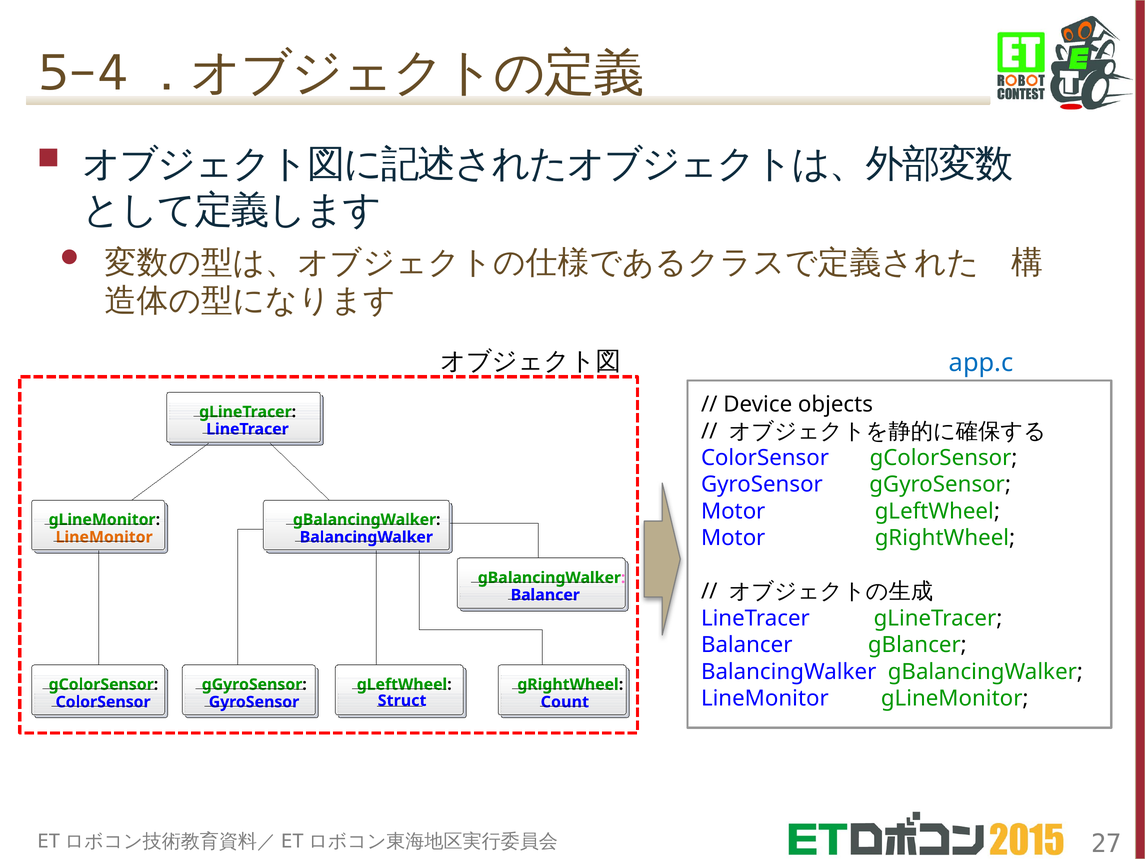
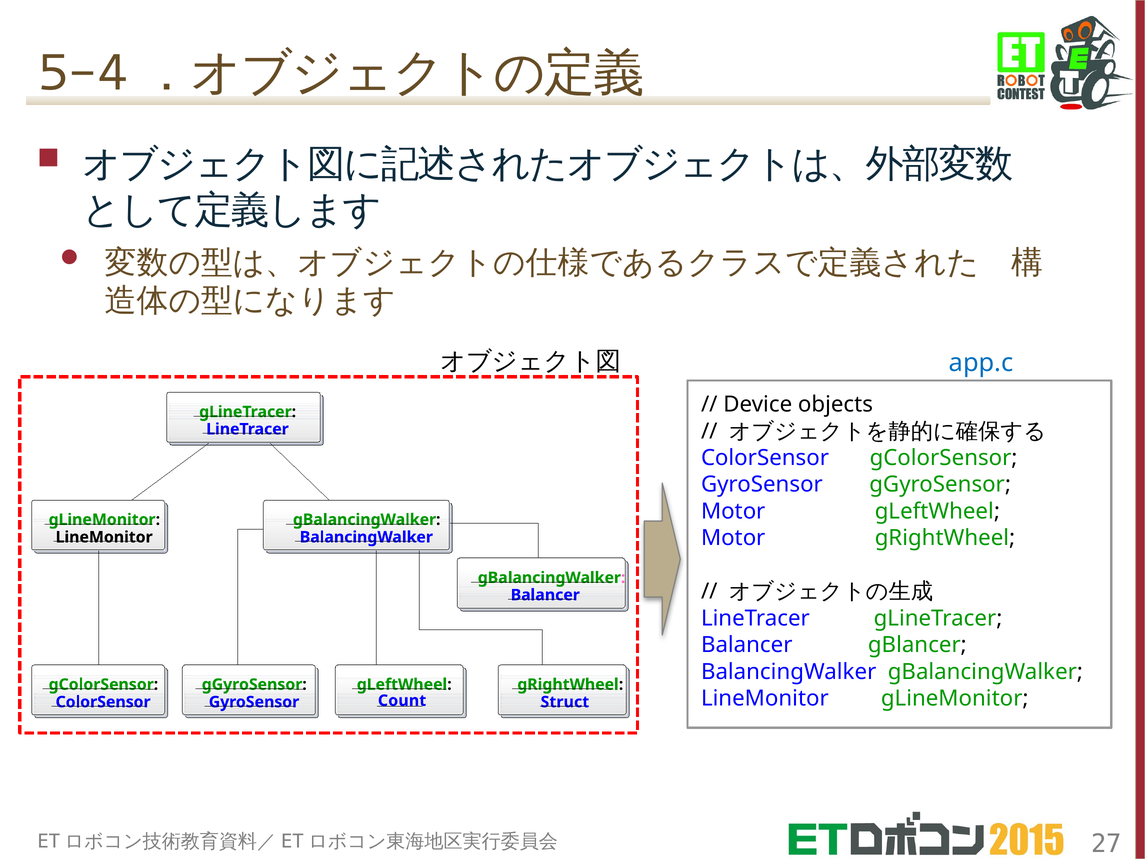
LineMonitor colour: orange -> black (104, 537)
Struct: Struct -> Count (402, 700)
Count: Count -> Struct (565, 702)
